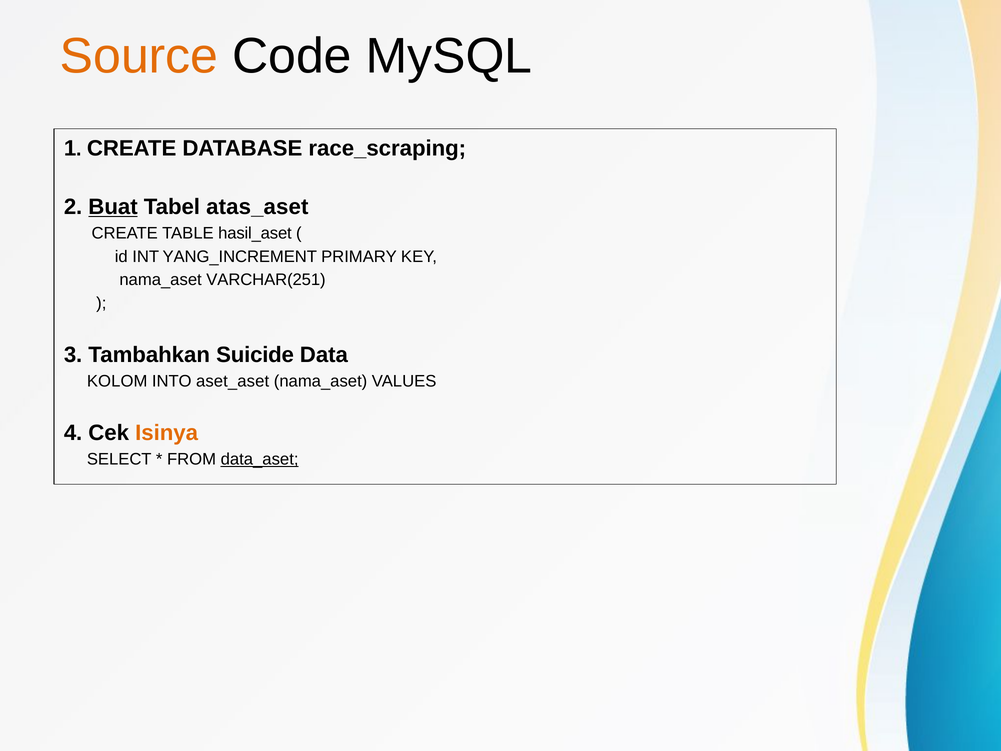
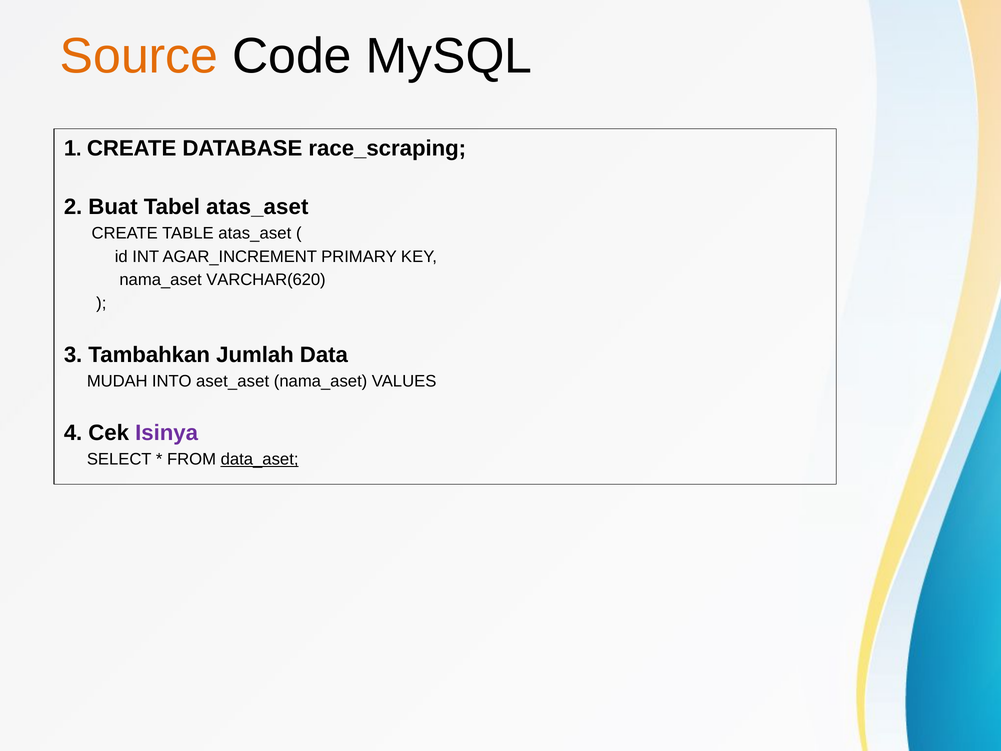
Buat underline: present -> none (113, 207)
TABLE hasil_aset: hasil_aset -> atas_aset (255, 233)
YANG_INCREMENT: YANG_INCREMENT -> AGAR_INCREMENT (240, 256)
VARCHAR(251: VARCHAR(251 -> VARCHAR(620 (266, 280)
Suicide: Suicide -> Jumlah (255, 355)
KOLOM: KOLOM -> MUDAH (117, 381)
Isinya colour: orange -> purple (167, 433)
